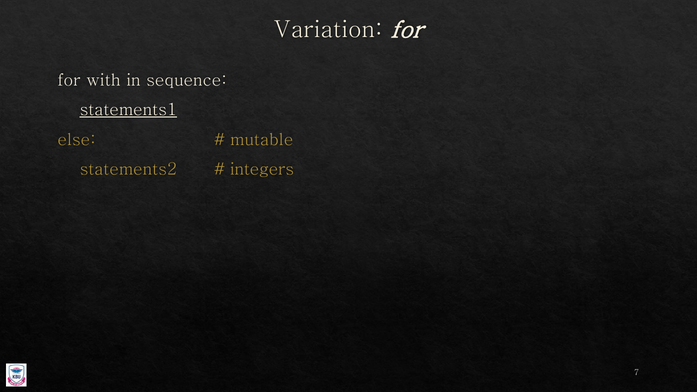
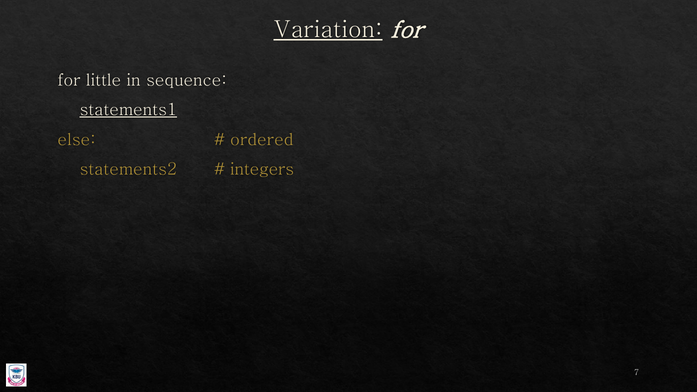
Variation underline: none -> present (328, 30)
with: with -> little (104, 80)
mutable: mutable -> ordered (262, 140)
